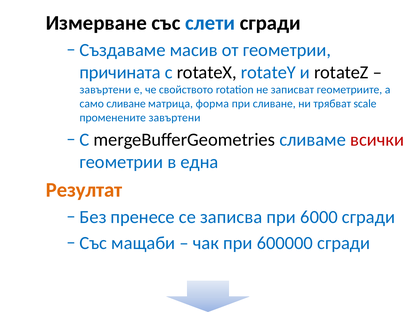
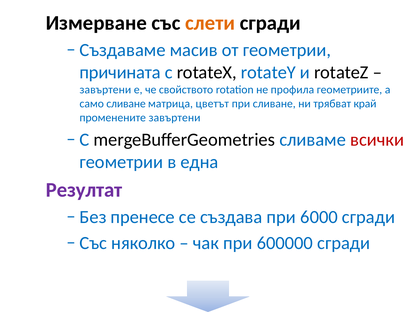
слети colour: blue -> orange (210, 23)
записват: записват -> профила (292, 90)
форма: форма -> цветът (212, 104)
scale: scale -> край (365, 104)
Резултат colour: orange -> purple (84, 190)
записва: записва -> създава (231, 217)
мащаби: мащаби -> няколко (143, 243)
